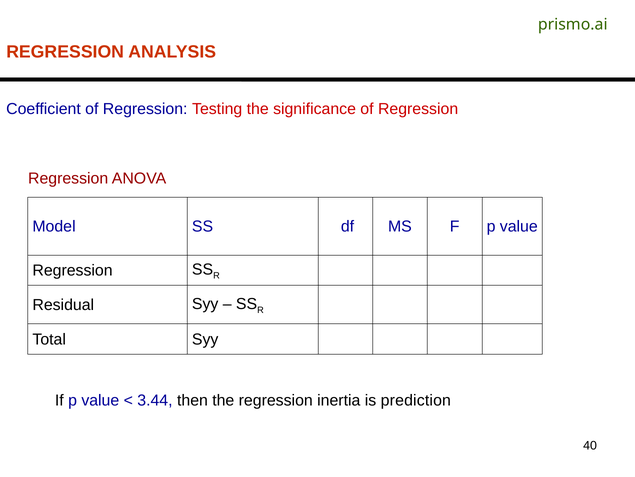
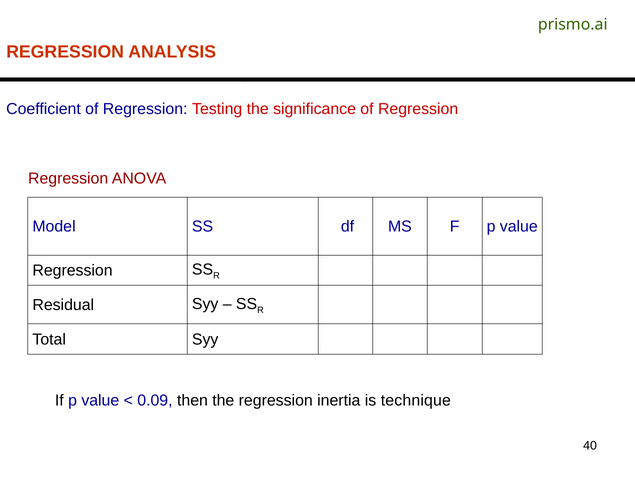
3.44: 3.44 -> 0.09 (155, 400)
prediction: prediction -> technique (416, 400)
